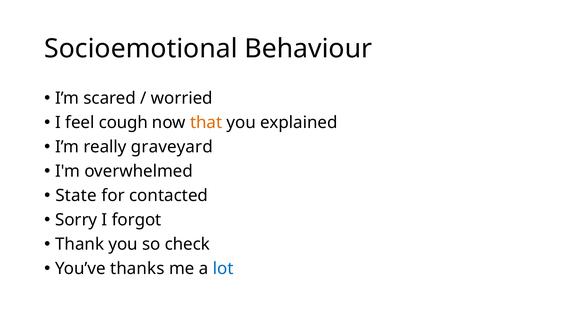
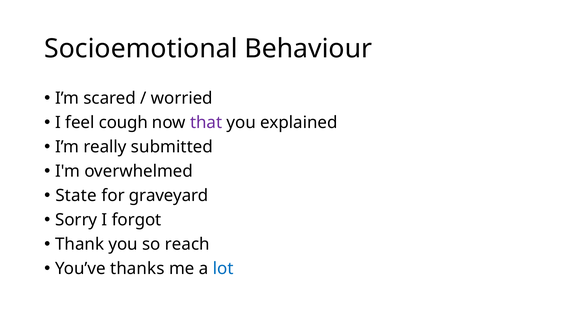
that colour: orange -> purple (206, 123)
graveyard: graveyard -> submitted (172, 147)
contacted: contacted -> graveyard (169, 196)
check: check -> reach (187, 244)
